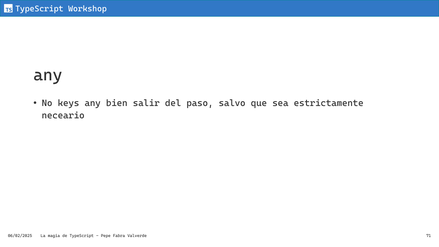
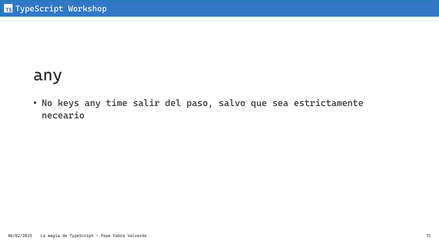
bien: bien -> time (117, 103)
